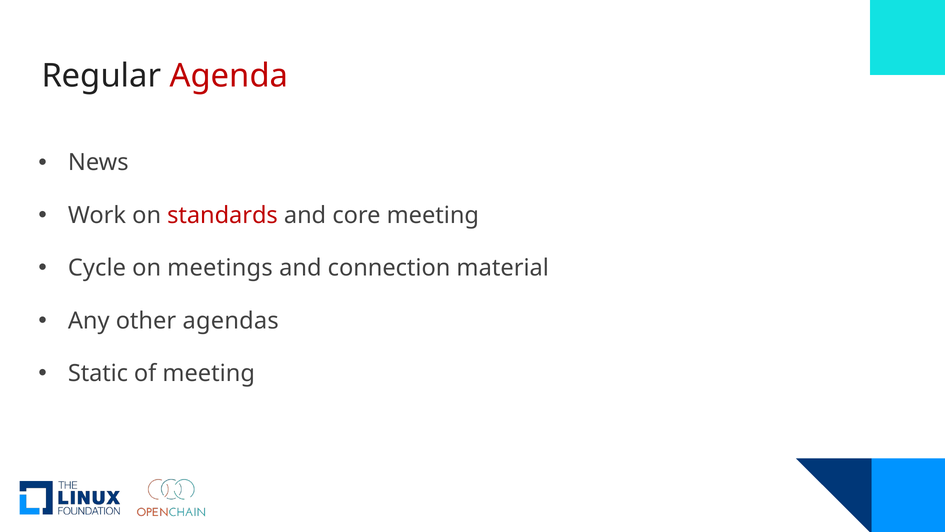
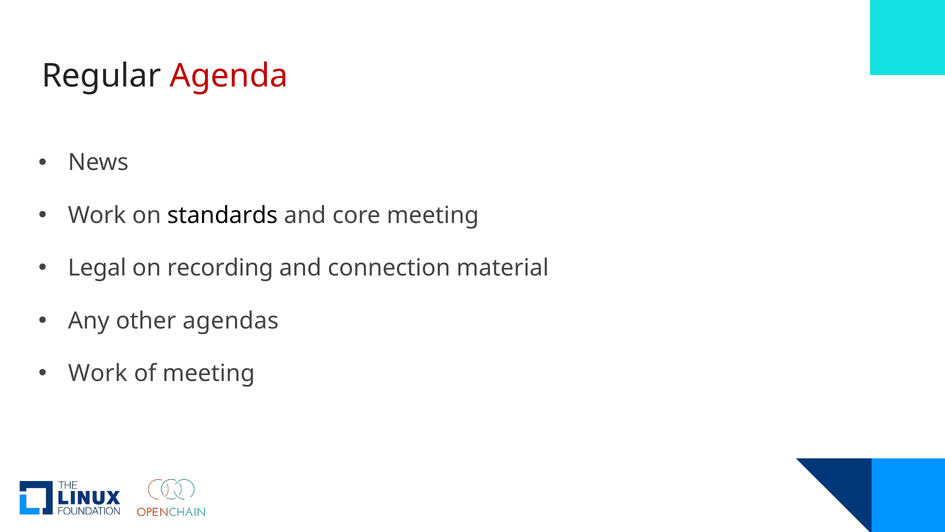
standards colour: red -> black (222, 215)
Cycle: Cycle -> Legal (97, 268)
meetings: meetings -> recording (220, 268)
Static: Static -> Work (98, 373)
